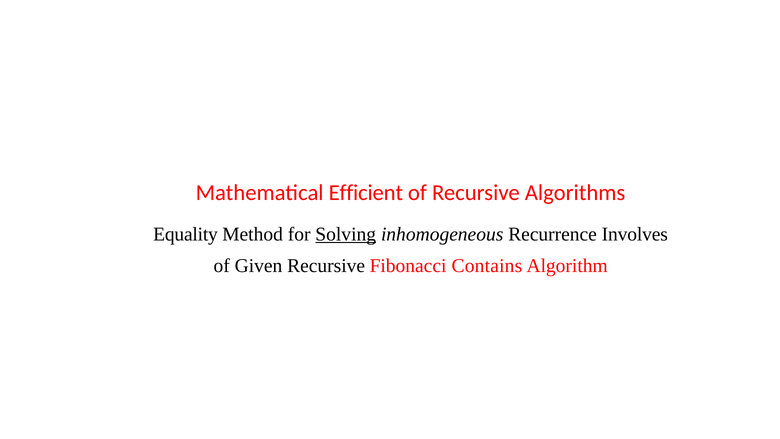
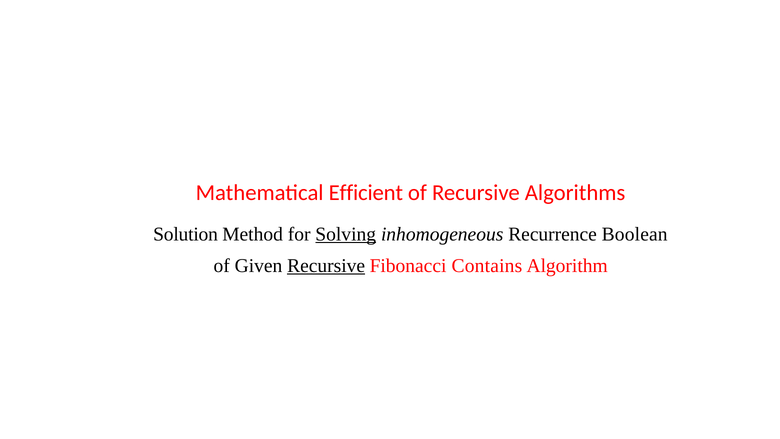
Equality: Equality -> Solution (186, 234)
Involves: Involves -> Boolean (635, 234)
Recursive underline: none -> present (326, 265)
